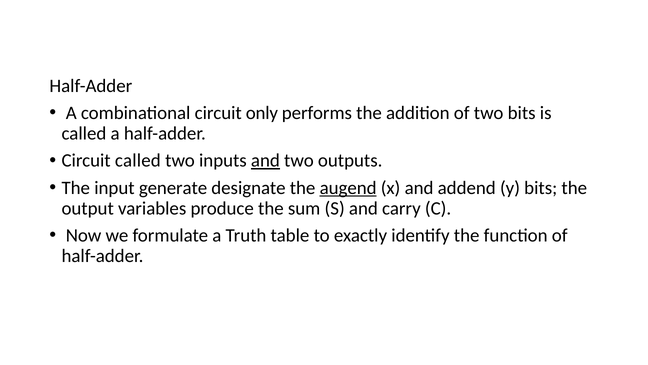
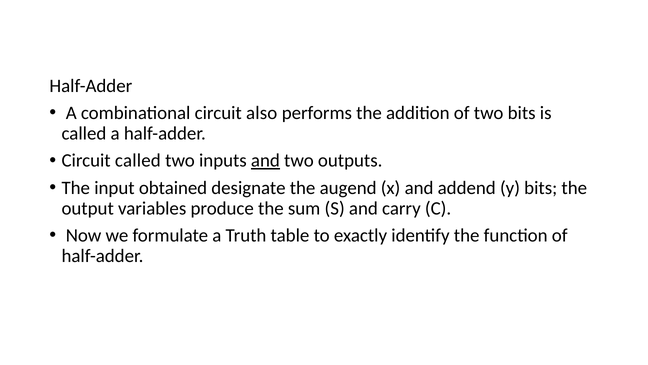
only: only -> also (262, 113)
generate: generate -> obtained (173, 188)
augend underline: present -> none (348, 188)
